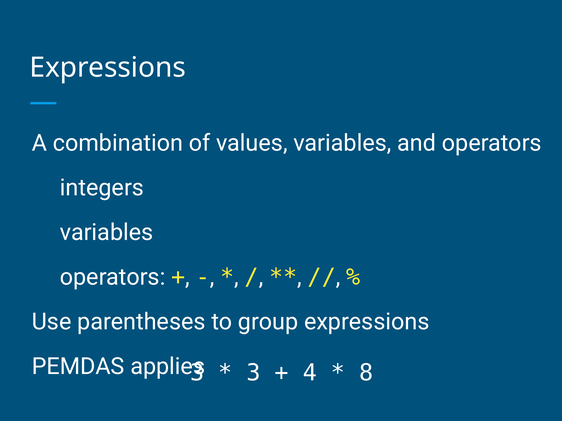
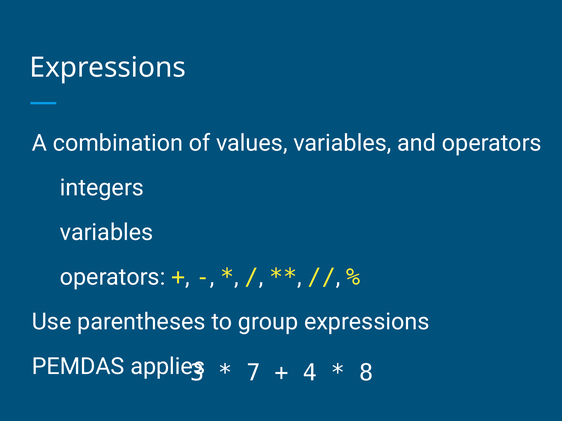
3: 3 -> 7 (253, 373)
